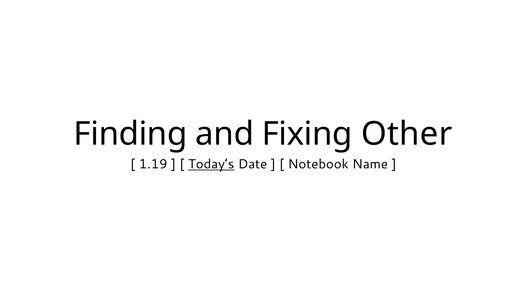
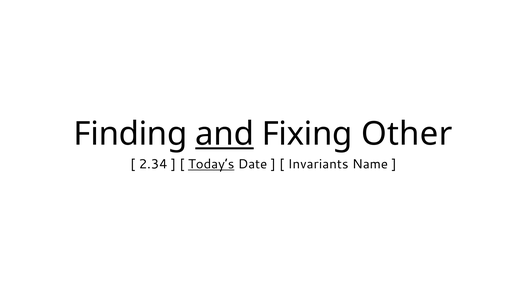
and underline: none -> present (225, 134)
1.19: 1.19 -> 2.34 (153, 165)
Notebook: Notebook -> Invariants (318, 165)
